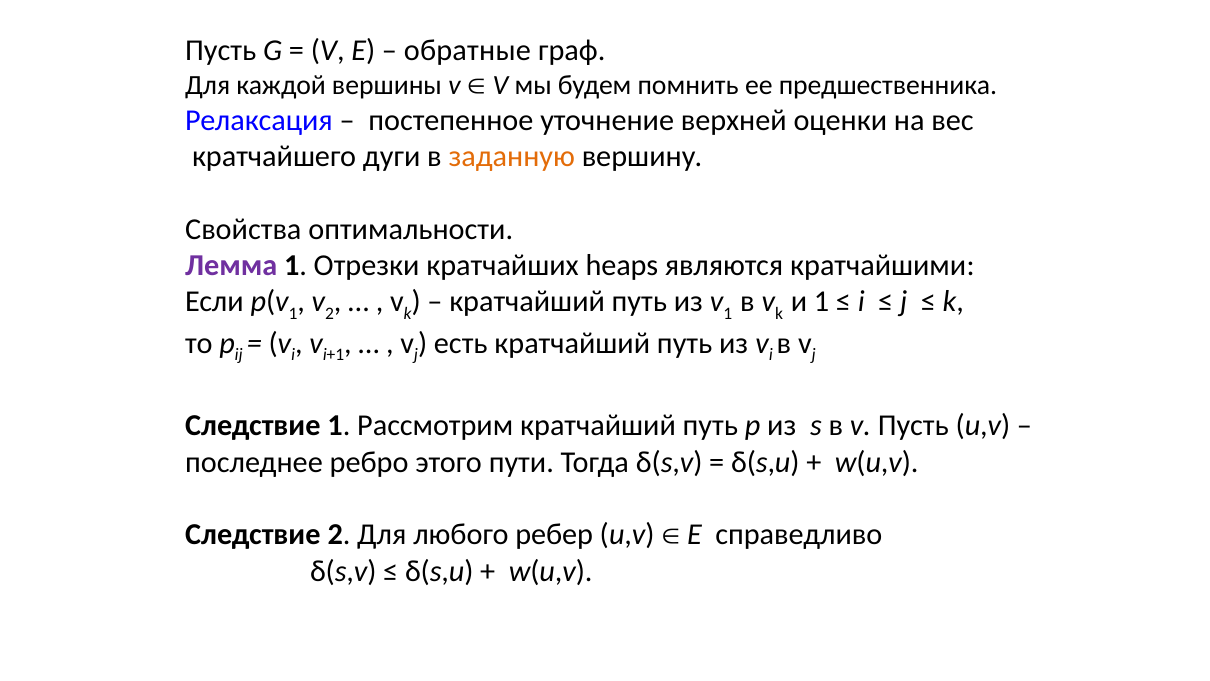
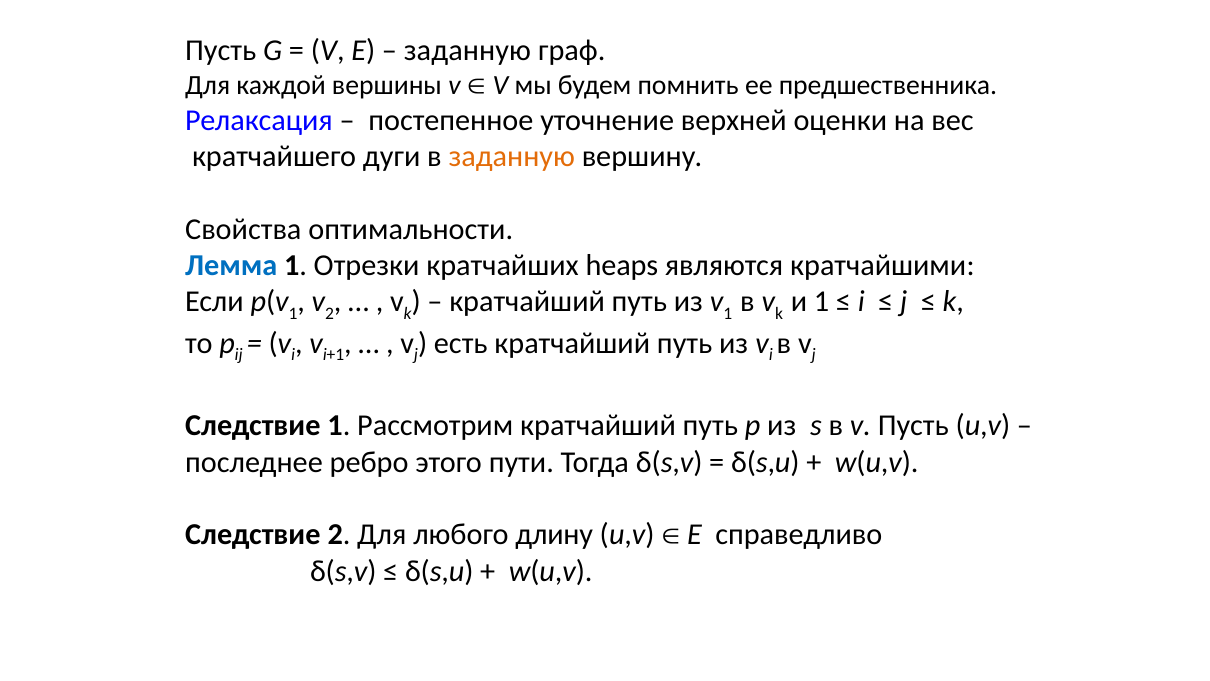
обратные: обратные -> заданную (467, 51)
Лемма colour: purple -> blue (231, 265)
ребер: ребер -> длину (554, 535)
